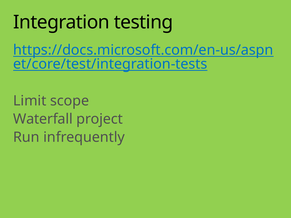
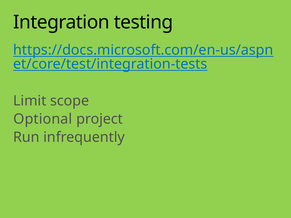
Waterfall: Waterfall -> Optional (43, 119)
